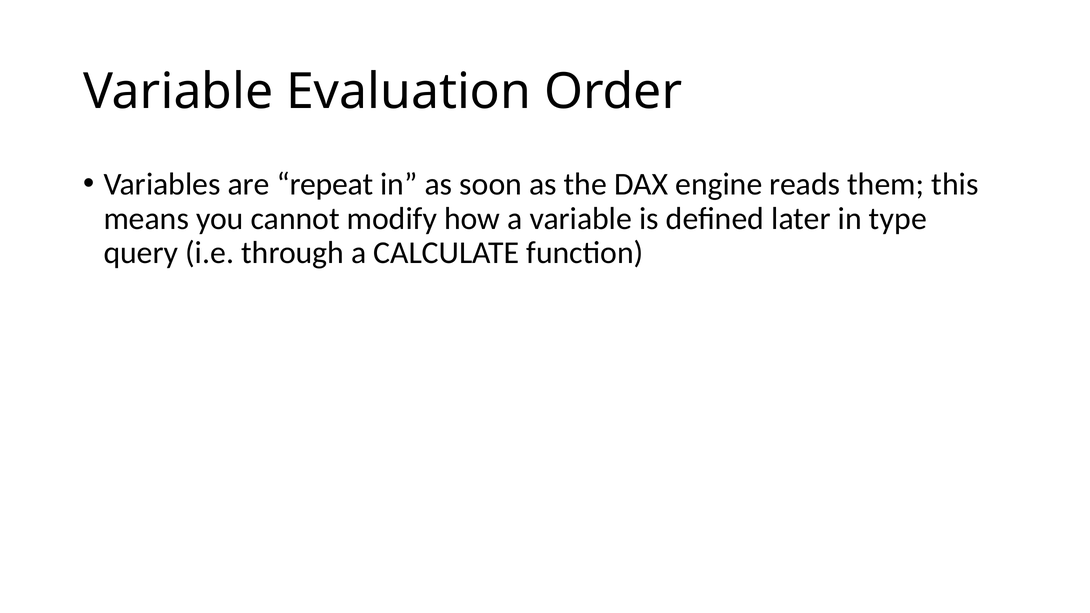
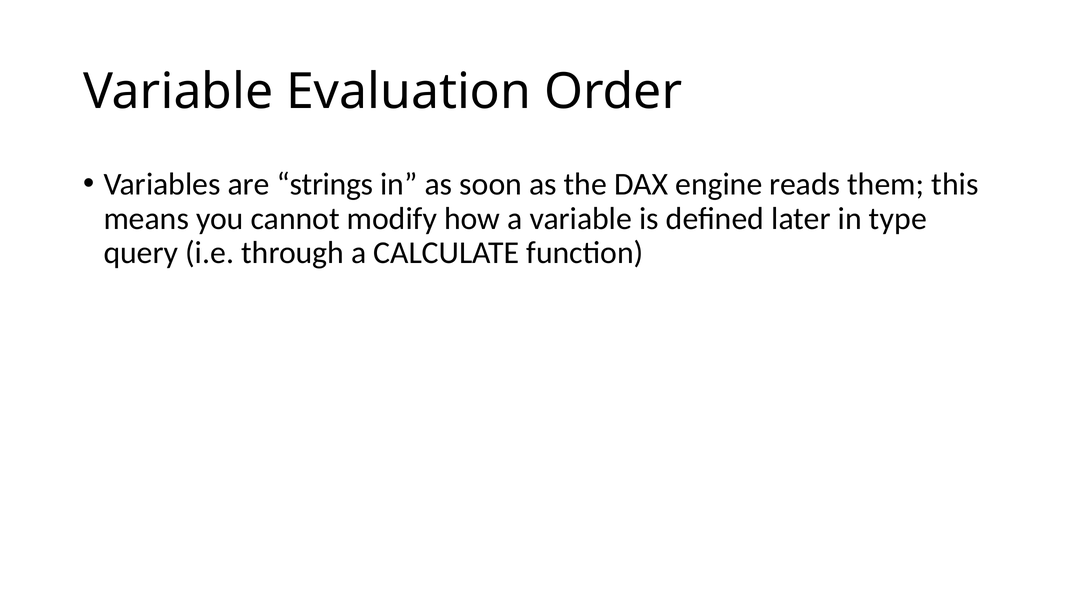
repeat: repeat -> strings (325, 184)
